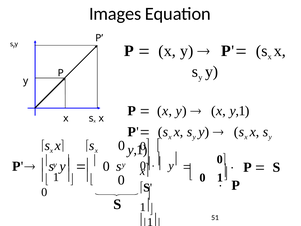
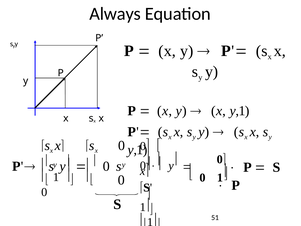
Images: Images -> Always (115, 14)
